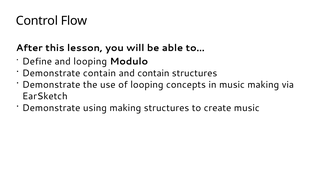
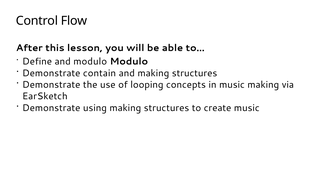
and looping: looping -> modulo (90, 62)
and contain: contain -> making (153, 73)
